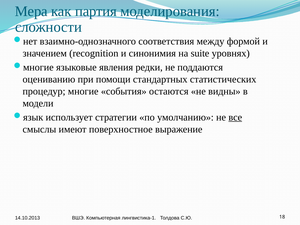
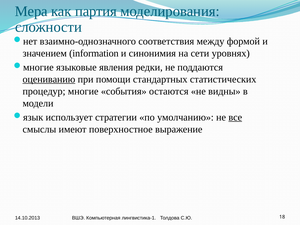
recognition: recognition -> information (94, 53)
suite: suite -> сети (200, 53)
оцениванию underline: none -> present (49, 79)
